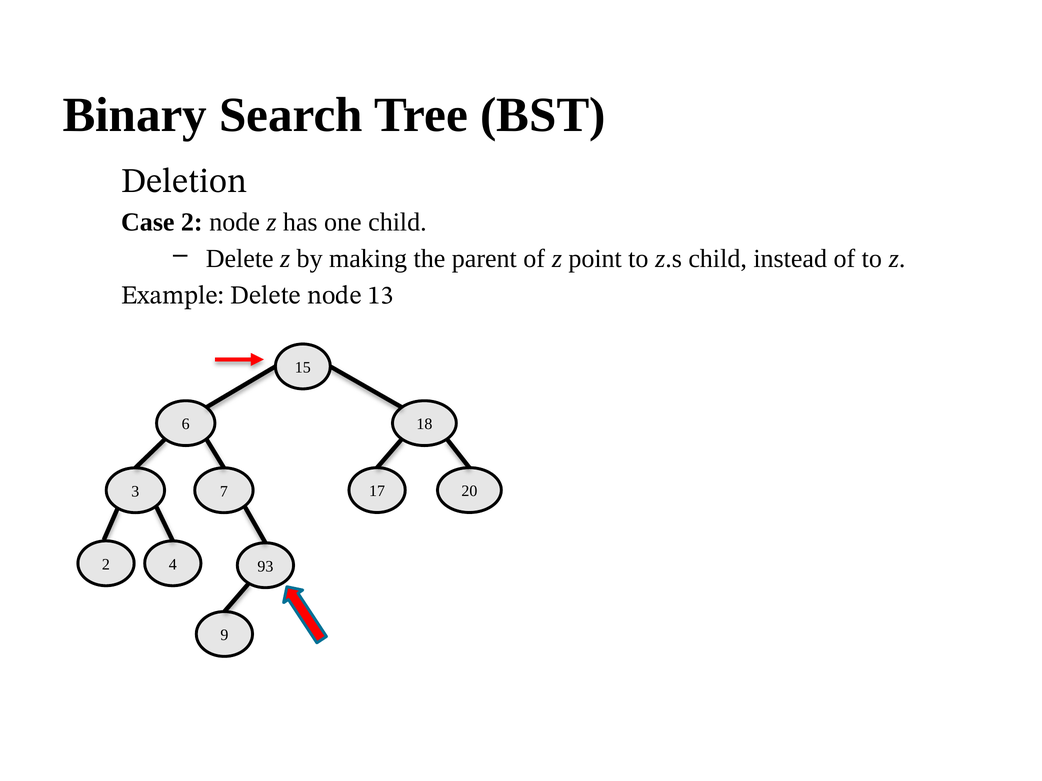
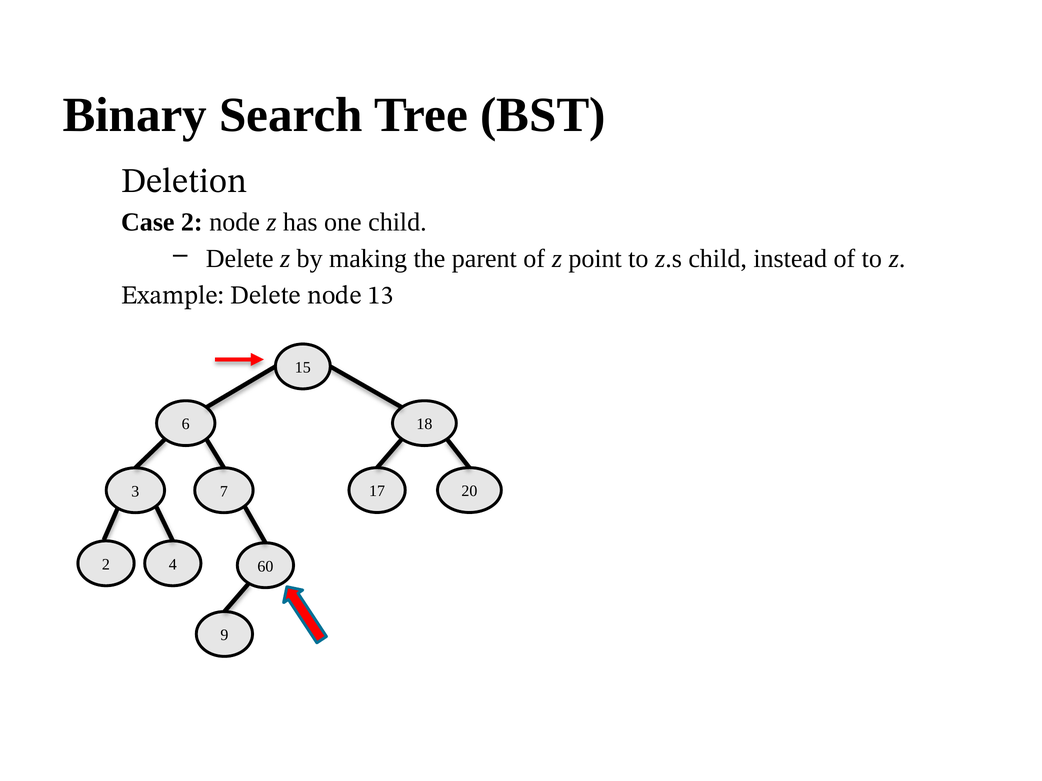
93: 93 -> 60 (265, 567)
